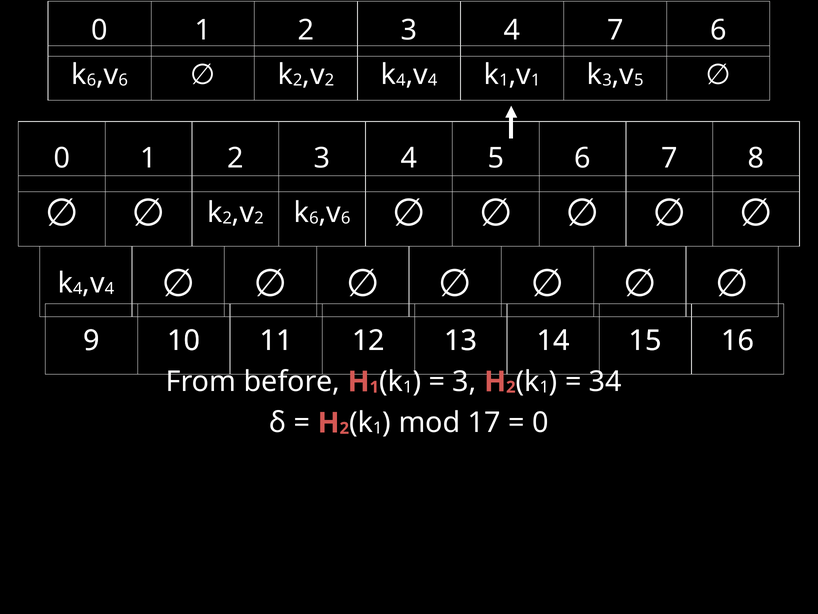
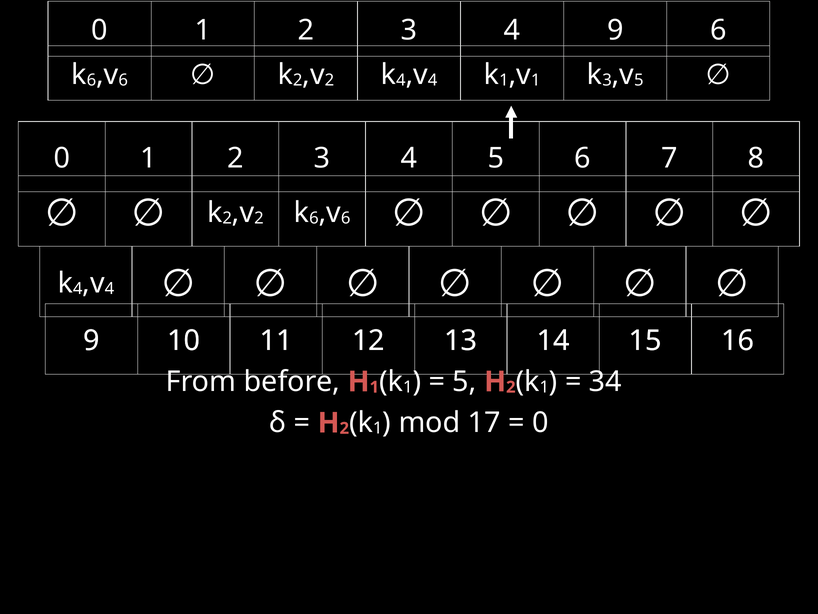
4 7: 7 -> 9 (615, 30)
3: 3 -> 5 (465, 381)
